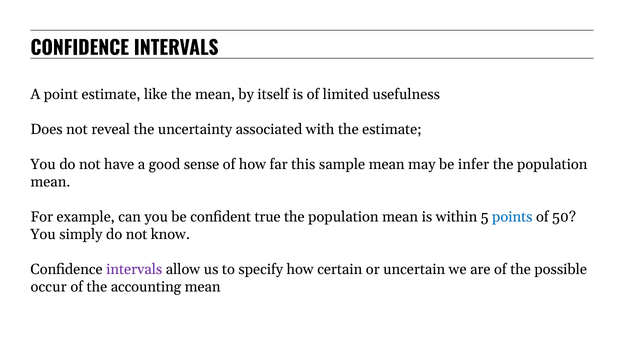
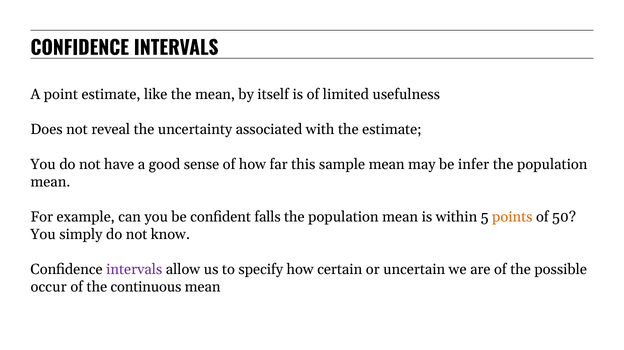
true: true -> falls (268, 217)
points colour: blue -> orange (512, 217)
accounting: accounting -> continuous (146, 287)
